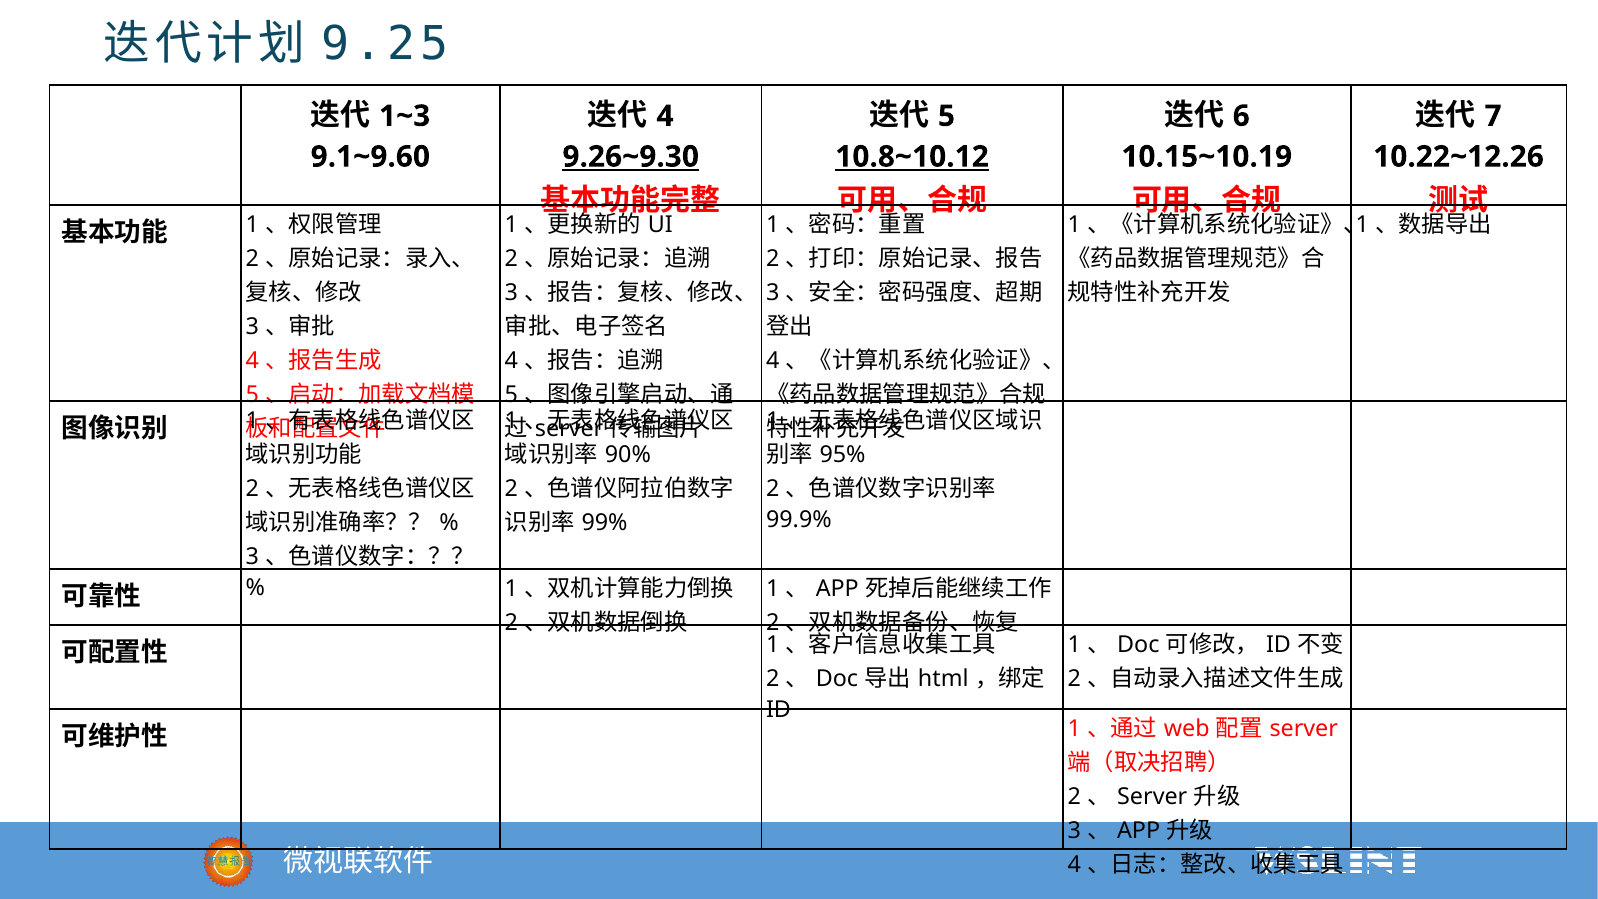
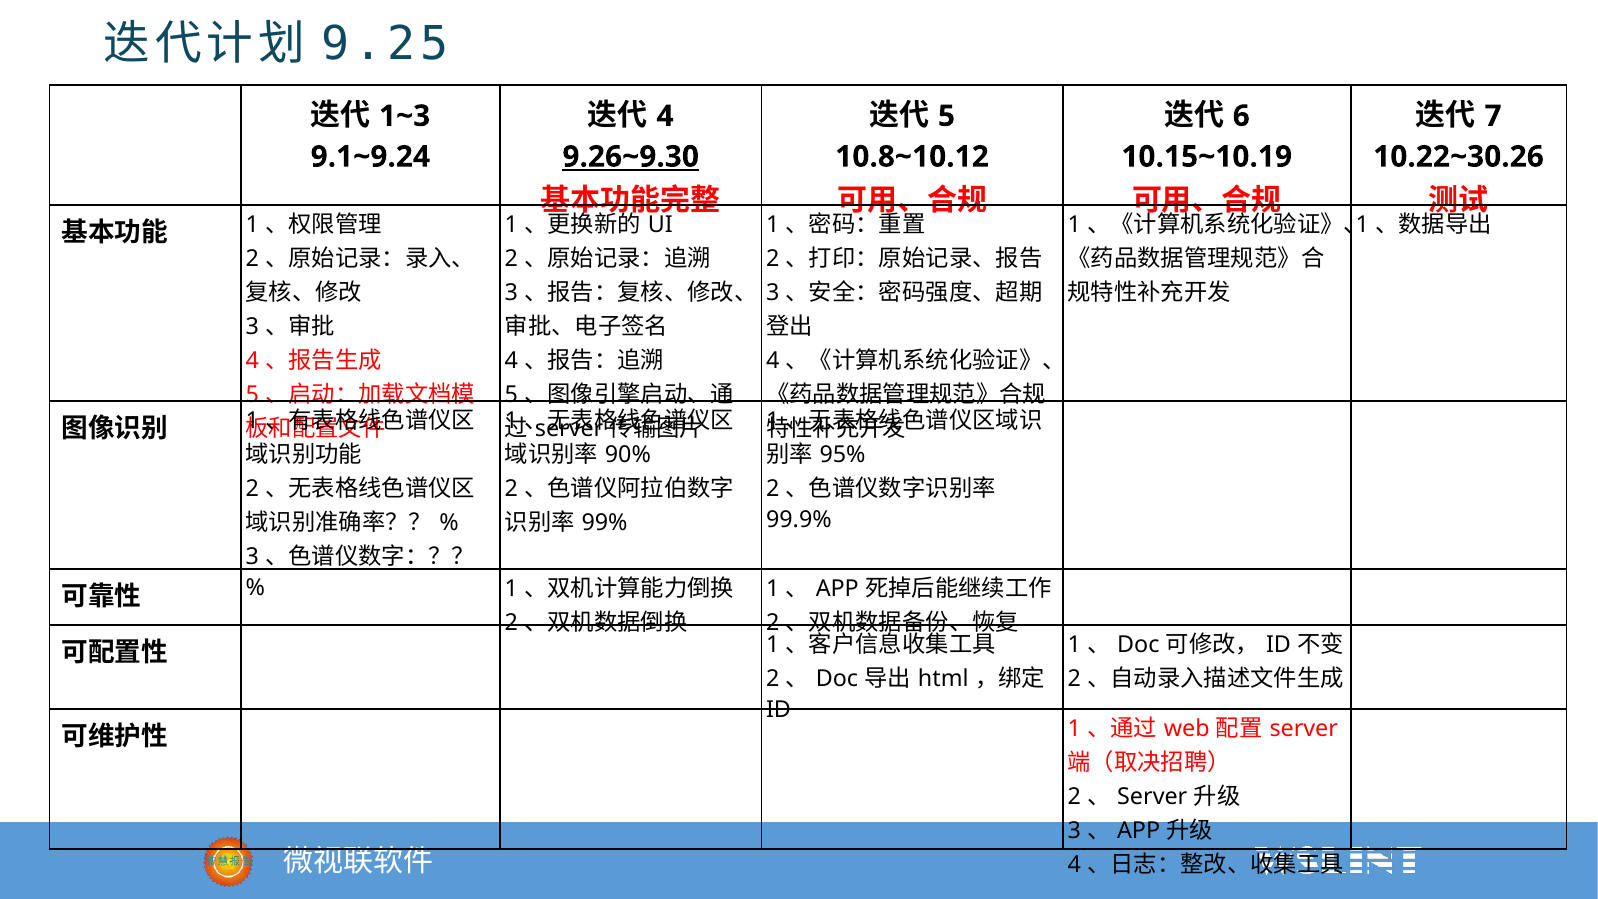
9.1~9.60: 9.1~9.60 -> 9.1~9.24 (370, 157)
10.8~10.12 underline: present -> none (912, 157)
10.22~12.26: 10.22~12.26 -> 10.22~30.26 (1459, 157)
